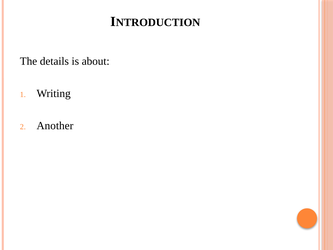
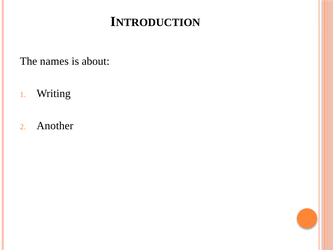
details: details -> names (54, 61)
